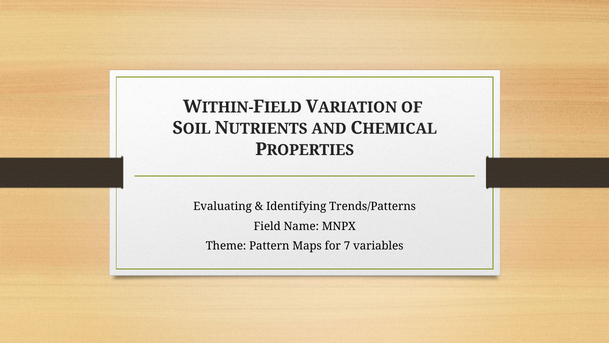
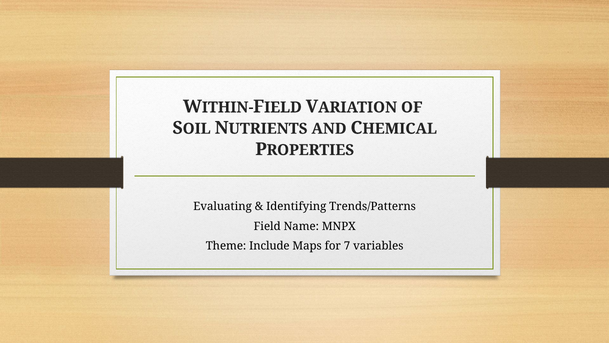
Pattern: Pattern -> Include (269, 246)
